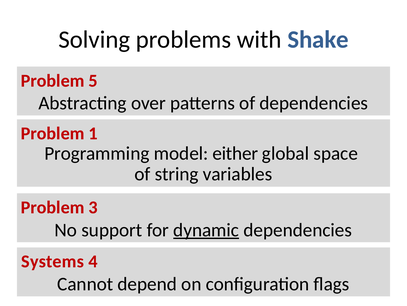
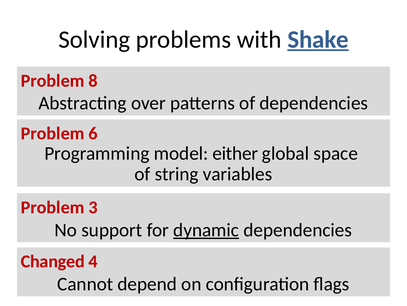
Shake underline: none -> present (318, 39)
5: 5 -> 8 (93, 81)
1: 1 -> 6 (93, 133)
Systems: Systems -> Changed (53, 261)
